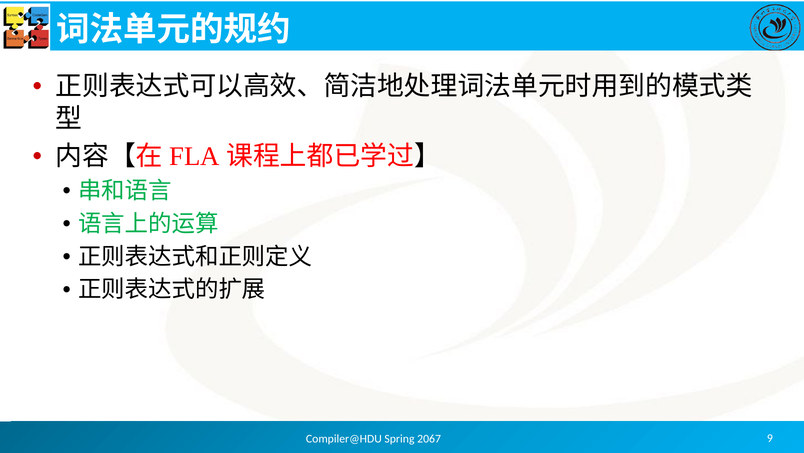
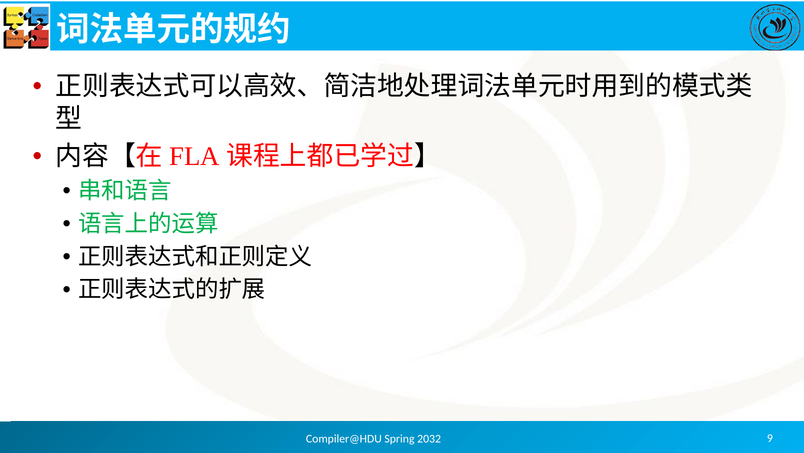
2067: 2067 -> 2032 (429, 438)
